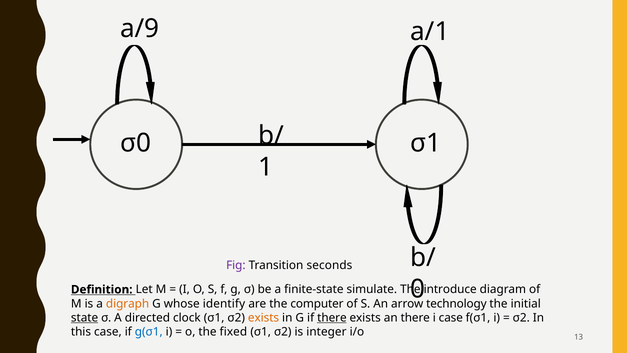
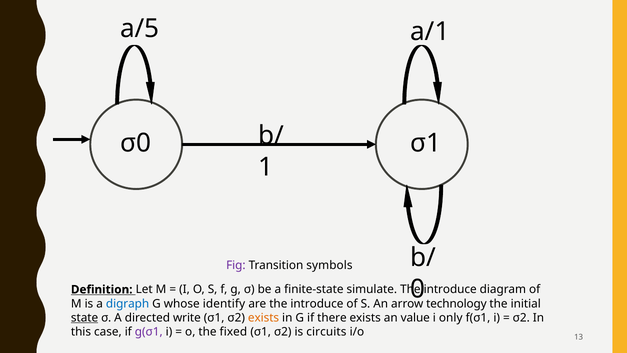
a/9: a/9 -> a/5 (140, 29)
seconds: seconds -> symbols (329, 265)
digraph colour: orange -> blue (128, 303)
are the computer: computer -> introduce (317, 303)
clock: clock -> write (187, 318)
there underline: present -> none (332, 318)
an there: there -> value (415, 318)
i case: case -> only (451, 318)
g(σ1 colour: blue -> purple (149, 332)
integer: integer -> circuits (326, 332)
